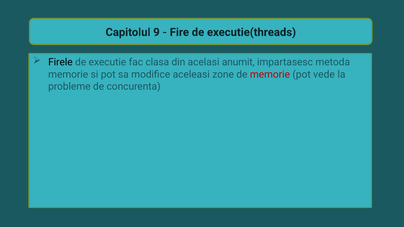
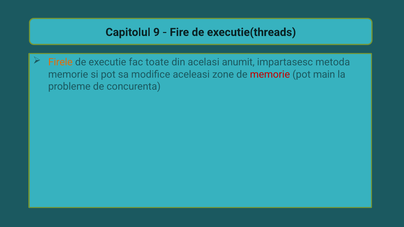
Firele colour: black -> orange (60, 62)
clasa: clasa -> toate (157, 62)
vede: vede -> main (324, 74)
